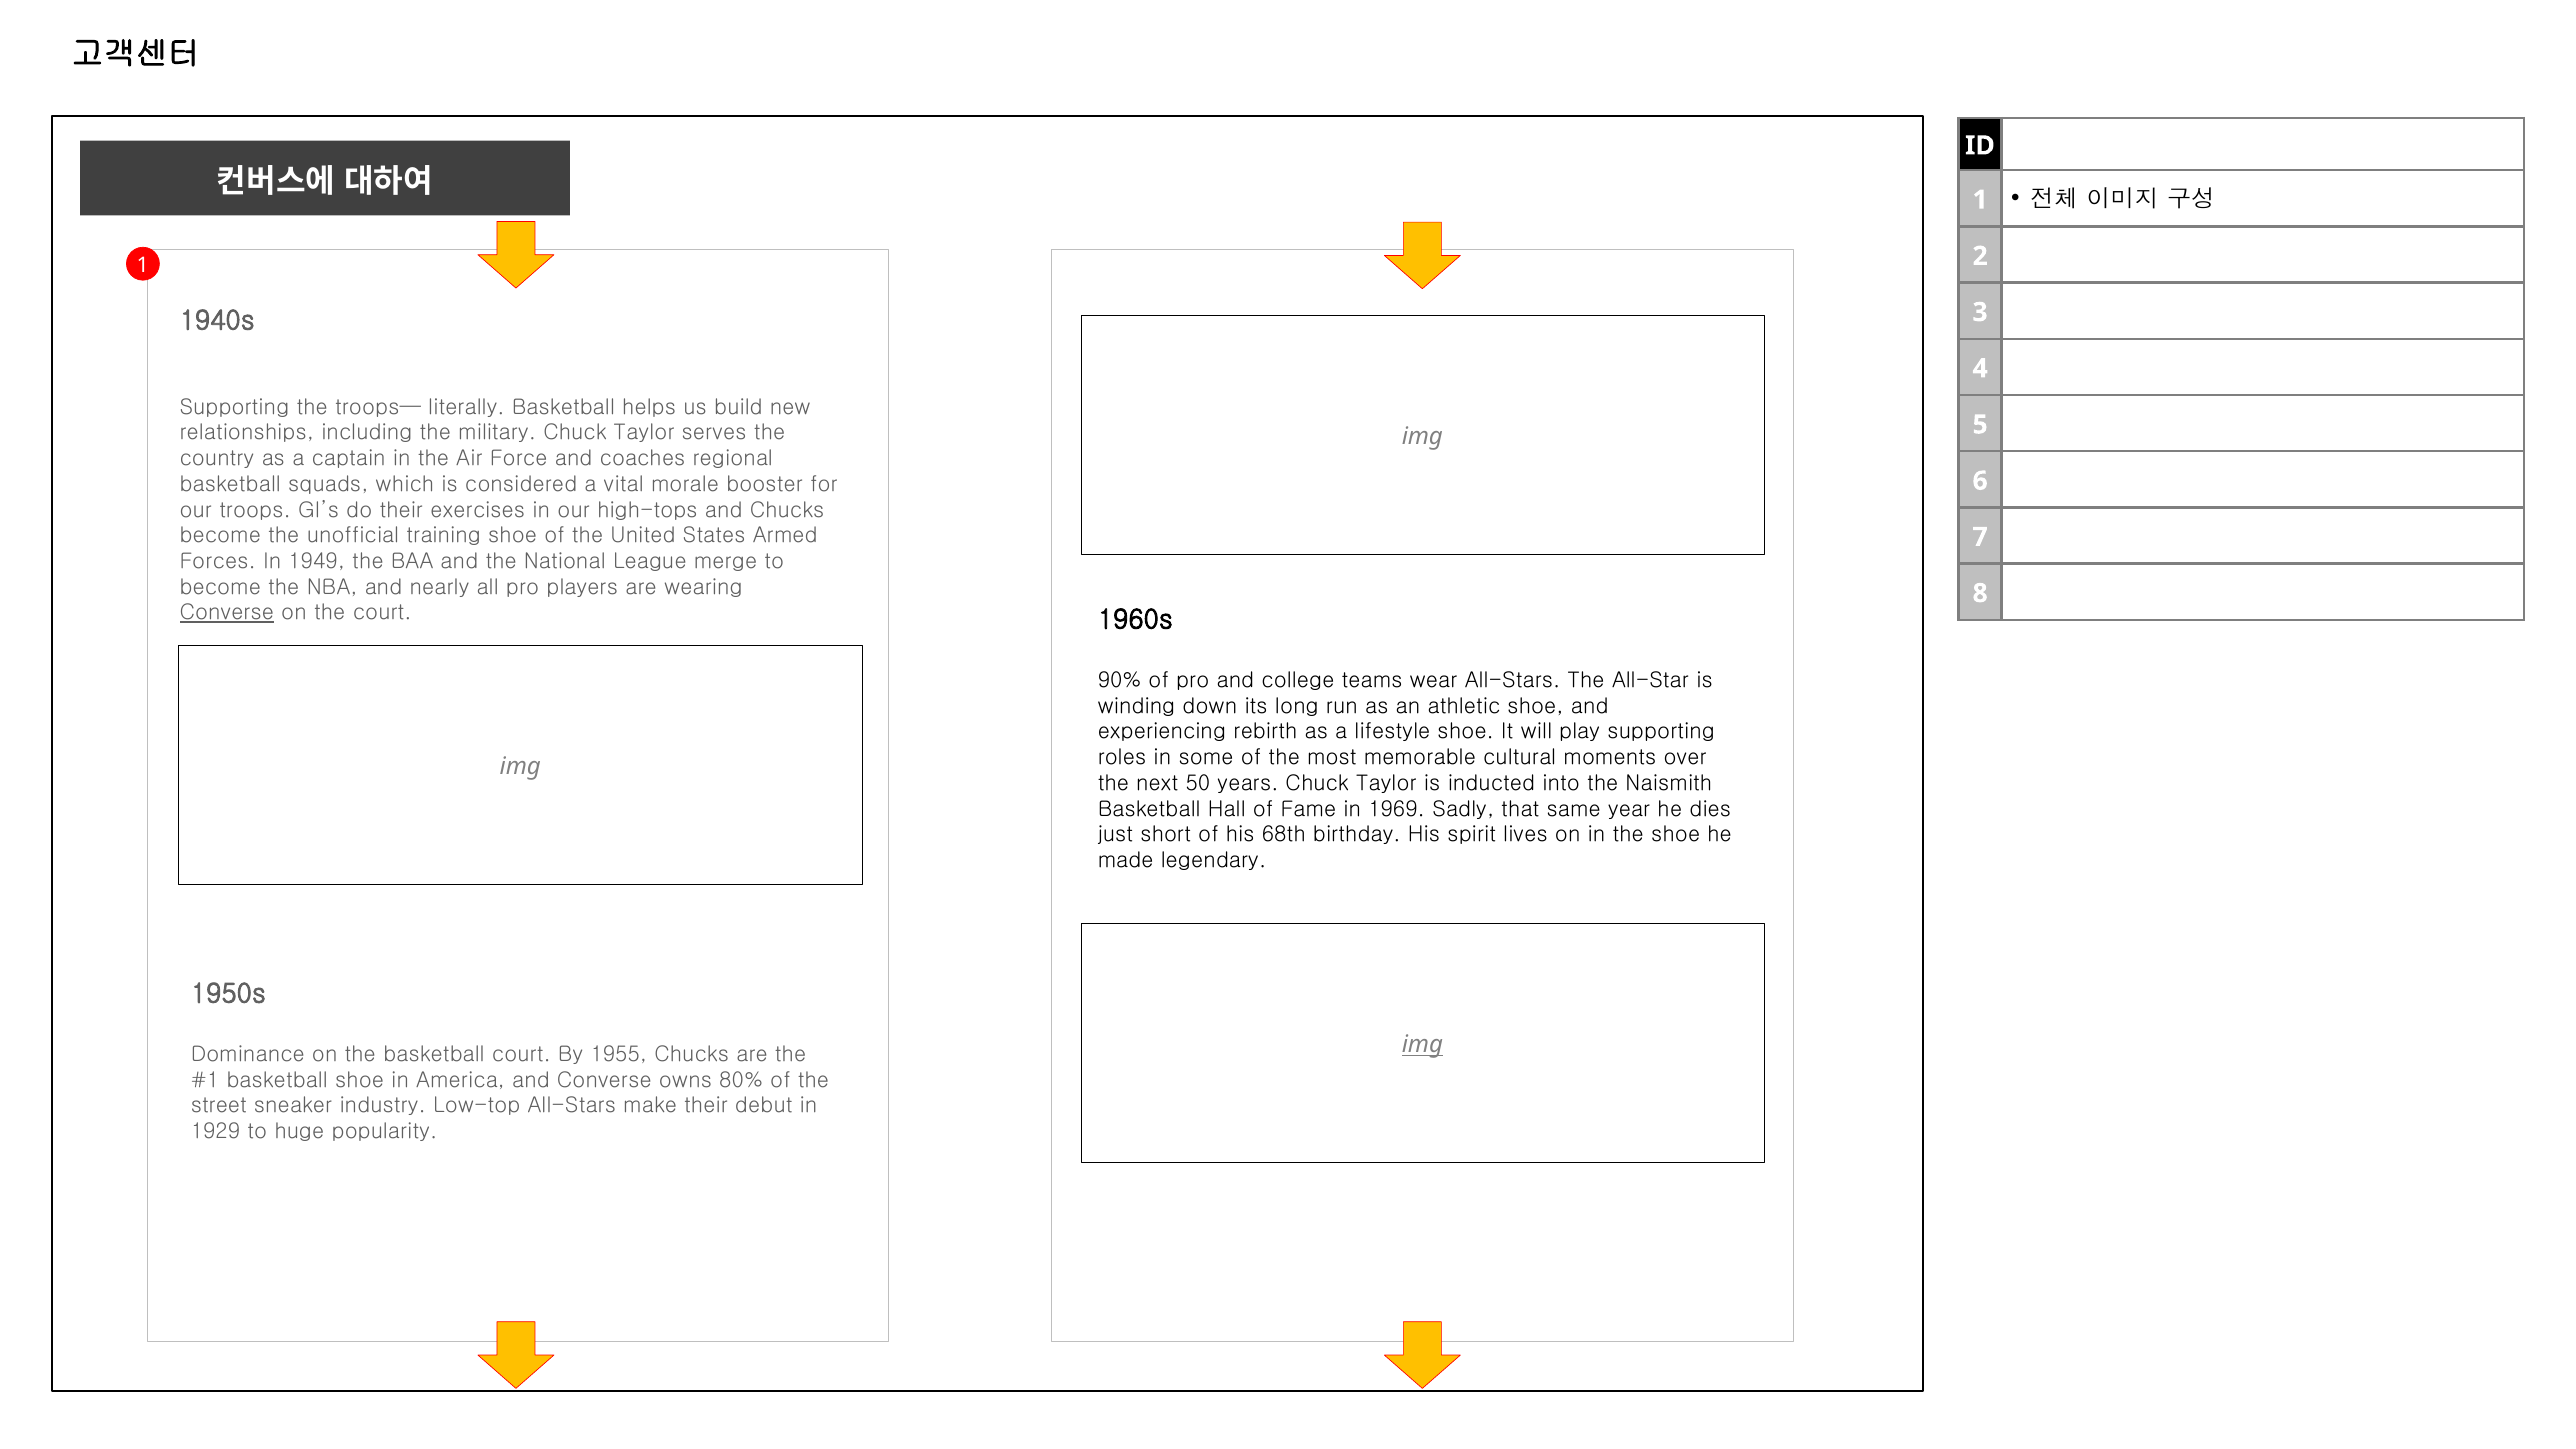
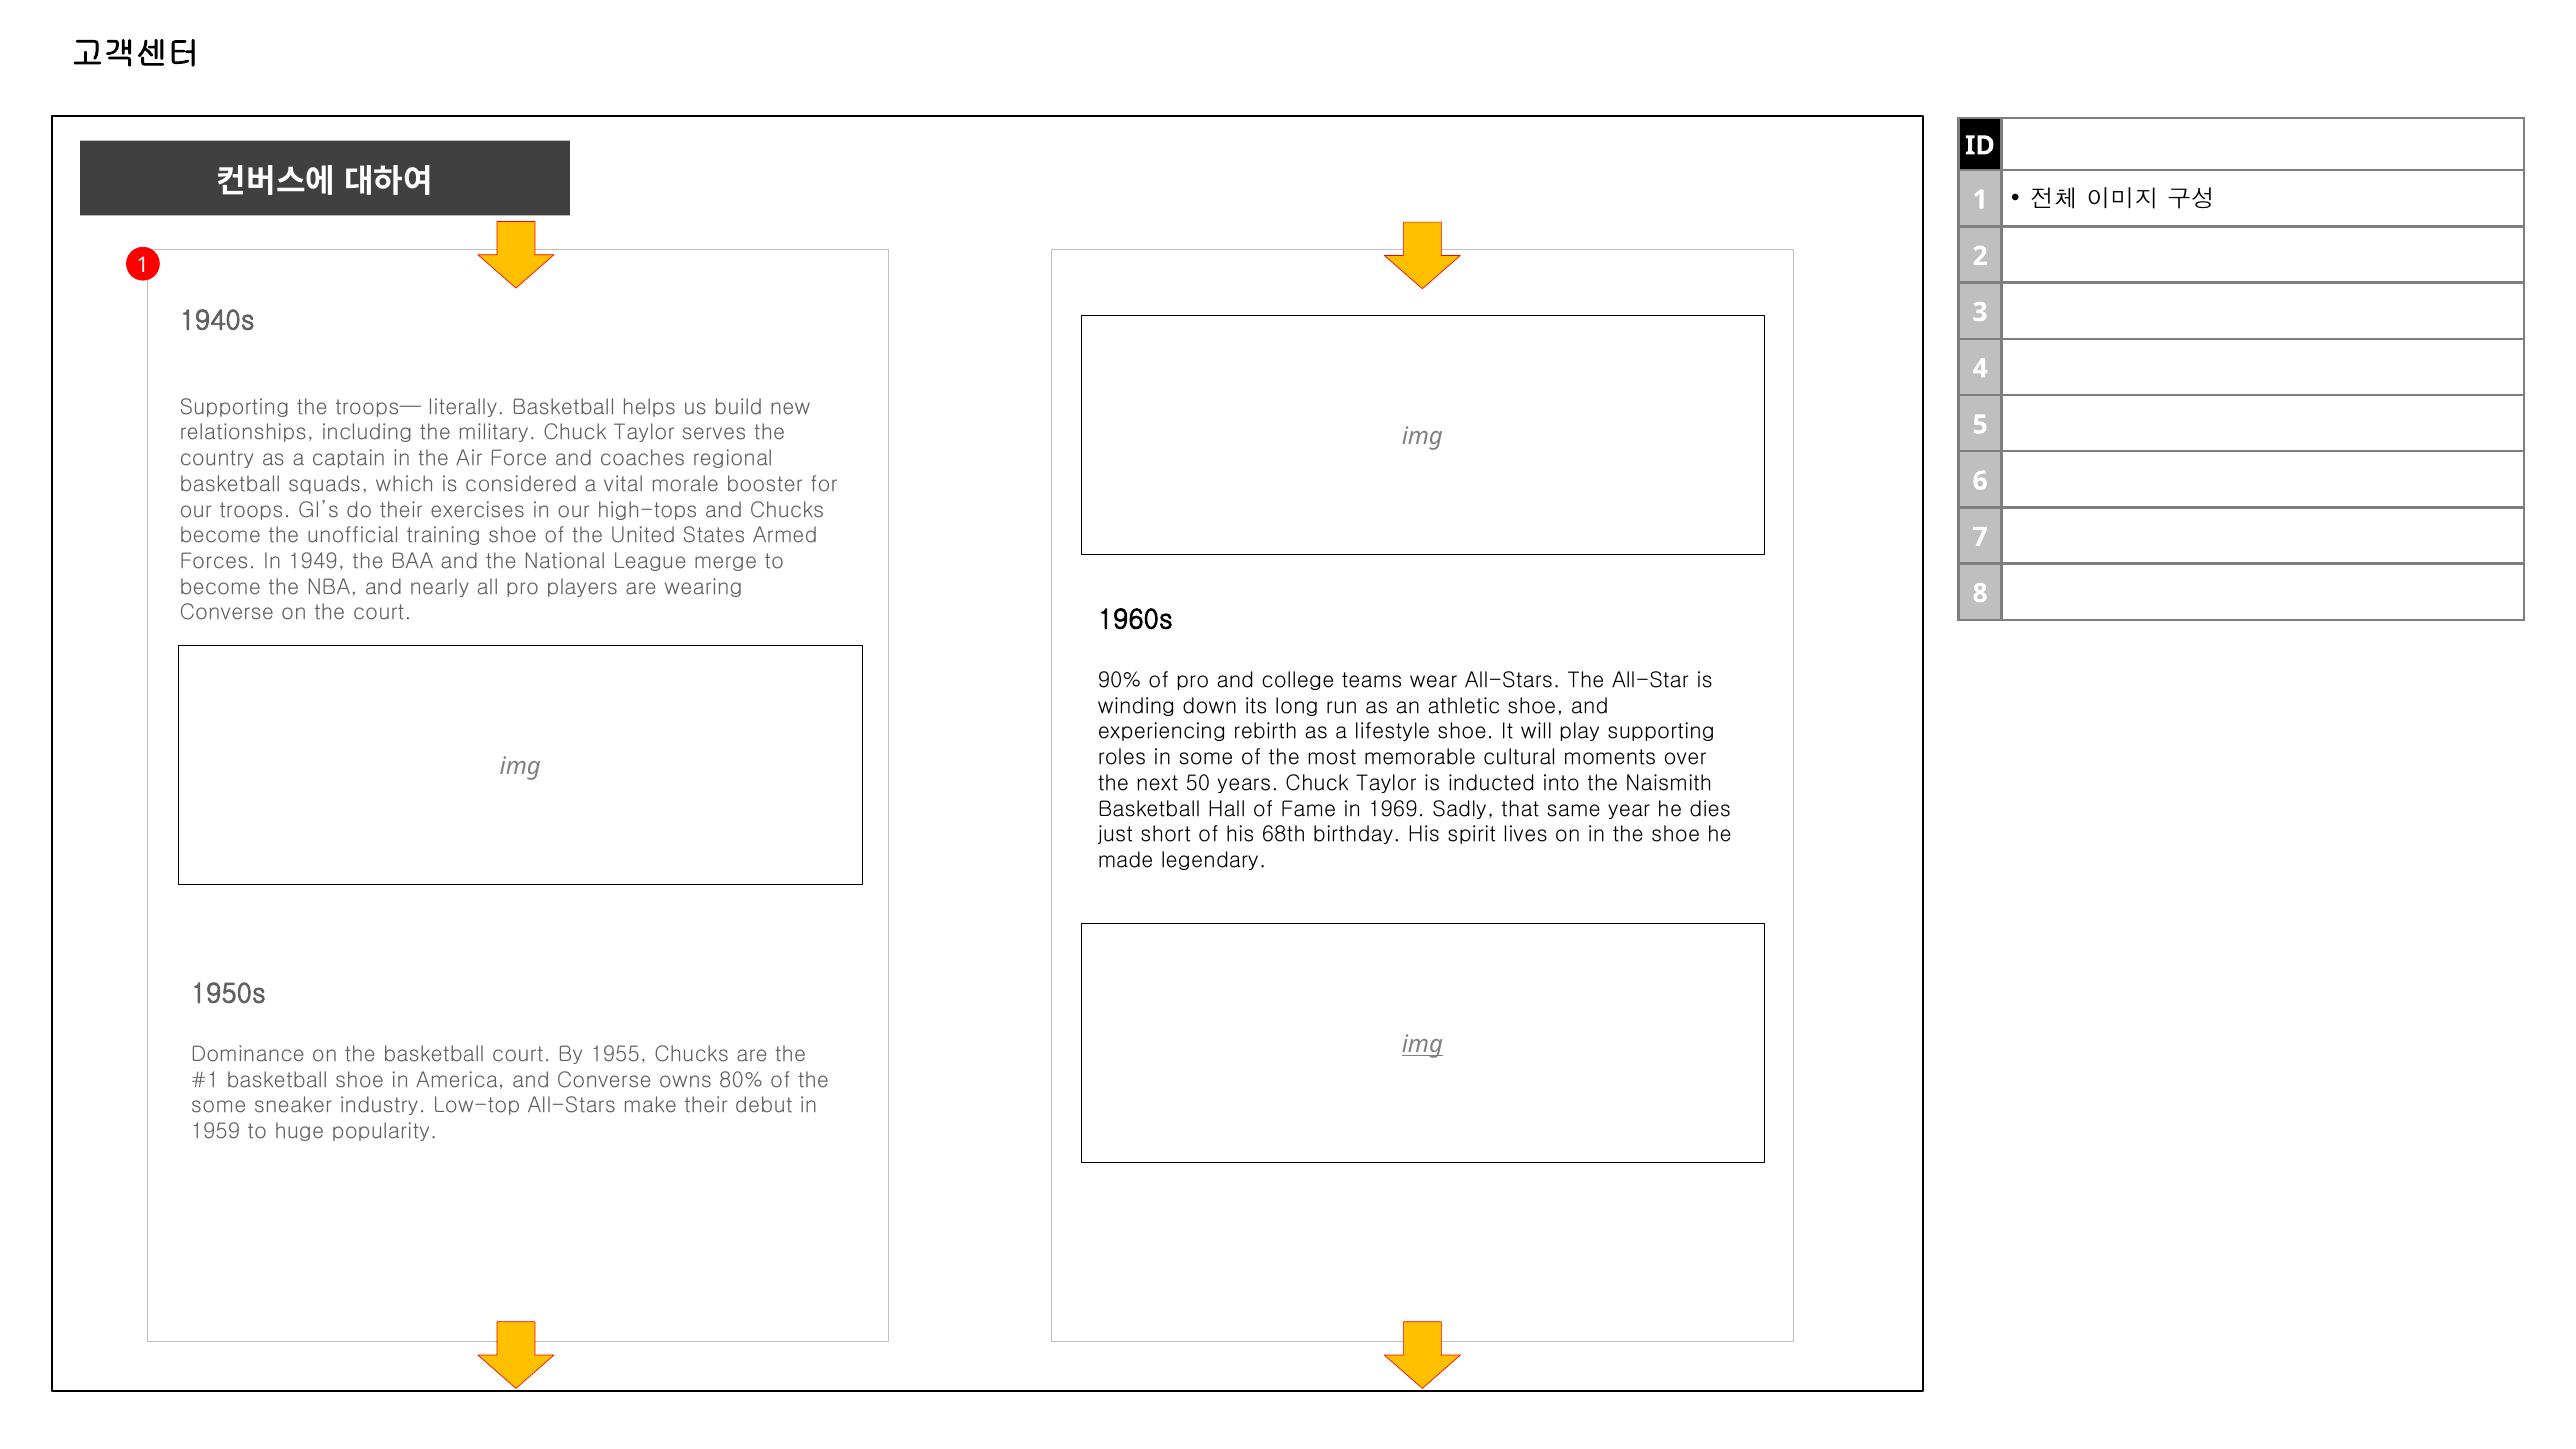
Converse underline: present -> none (227, 613)
street: street -> some (219, 1106)
1929: 1929 -> 1959 (215, 1132)
